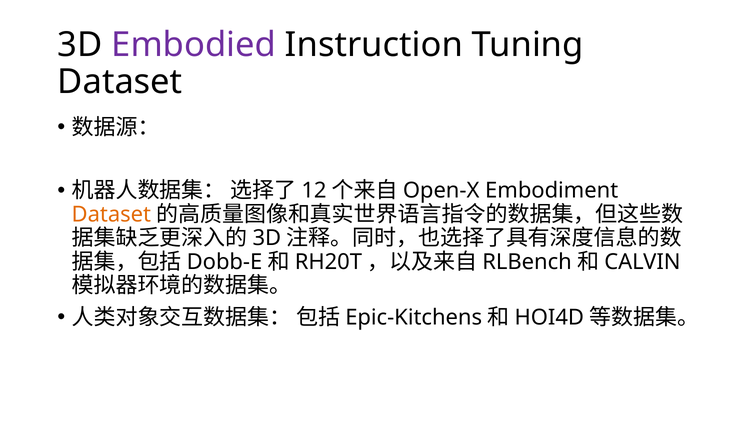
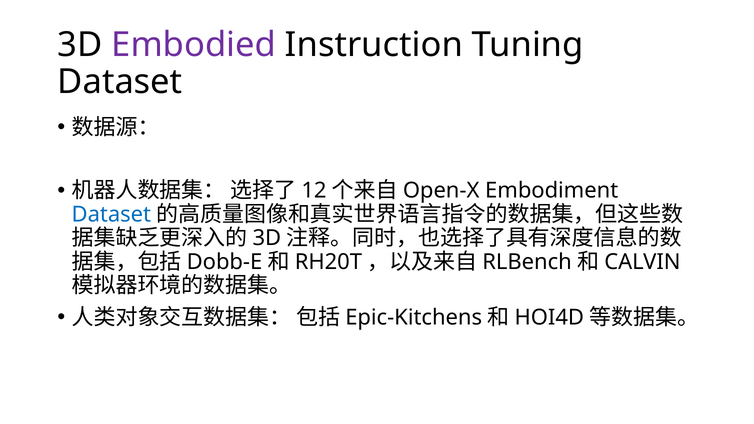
Dataset colour: orange -> blue (111, 214)
